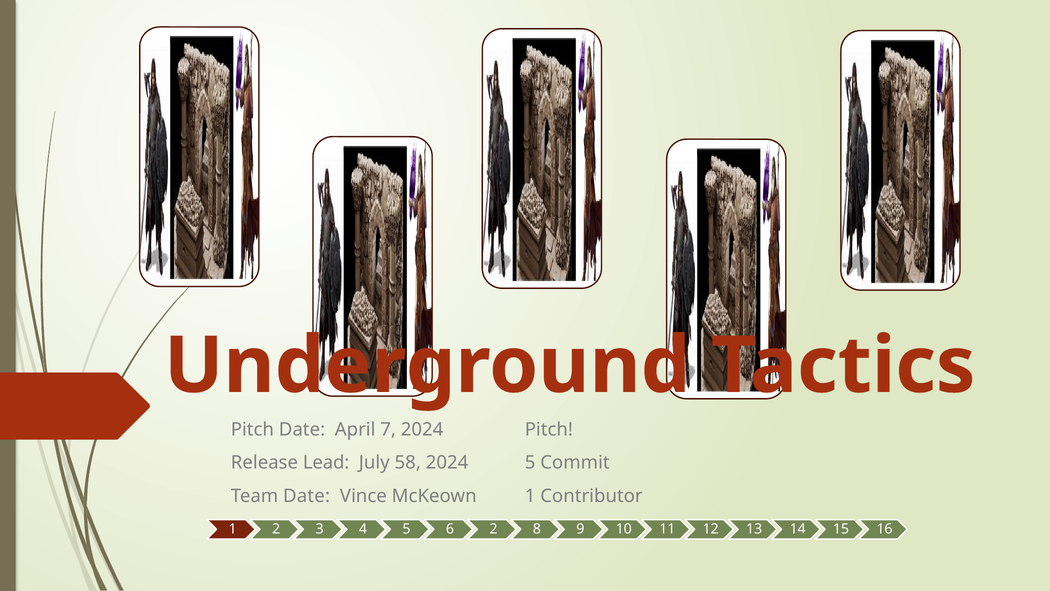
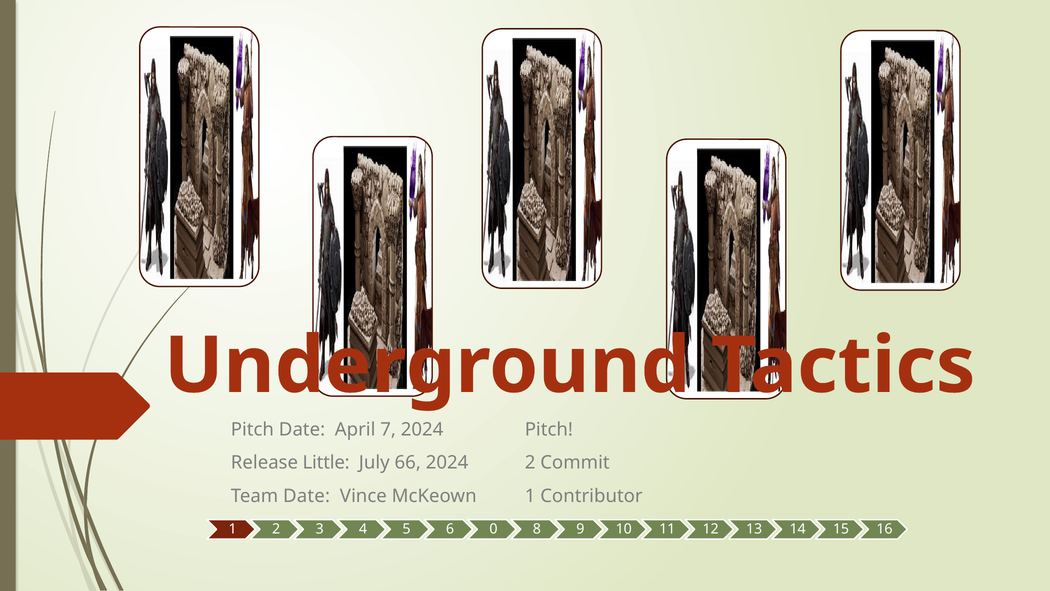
Lead: Lead -> Little (326, 462)
58: 58 -> 66 (408, 462)
2024 5: 5 -> 2 (530, 462)
2: 2 -> 0 (493, 529)
